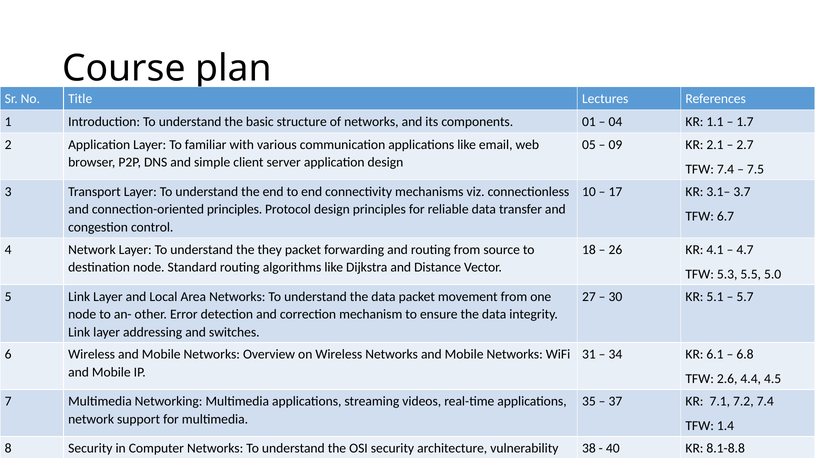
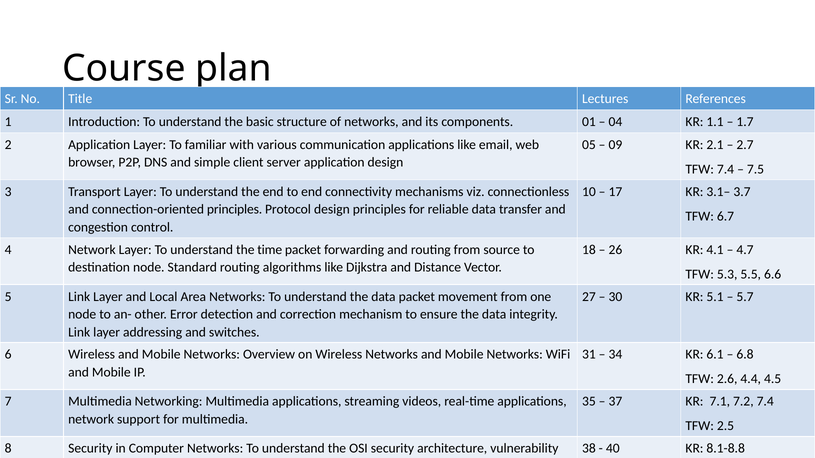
they: they -> time (270, 250)
5.0: 5.0 -> 6.6 (773, 274)
1.4: 1.4 -> 2.5 (725, 426)
